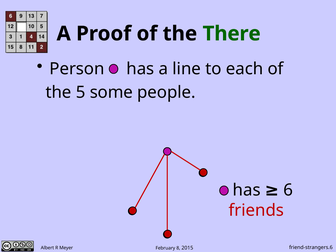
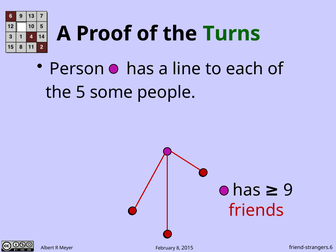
There: There -> Turns (232, 34)
6: 6 -> 9 (288, 190)
